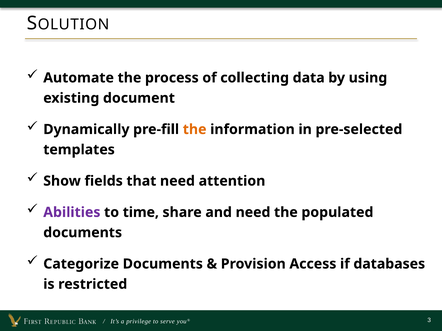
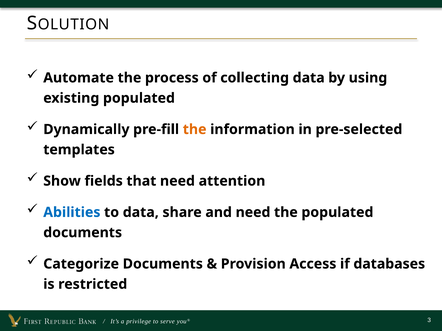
existing document: document -> populated (139, 98)
Abilities colour: purple -> blue (72, 213)
to time: time -> data (141, 213)
